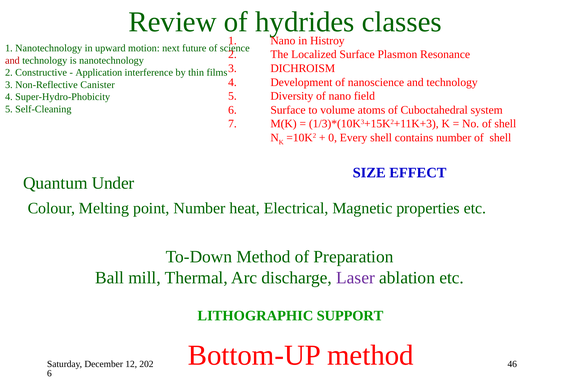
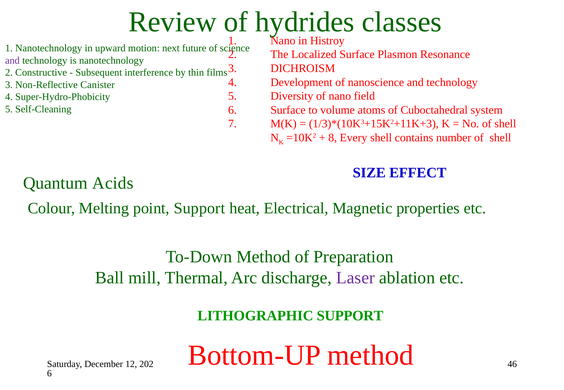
and colour: red -> purple (12, 61)
Application: Application -> Subsequent (99, 73)
0: 0 -> 8 (333, 138)
Under: Under -> Acids (113, 183)
point Number: Number -> Support (200, 208)
